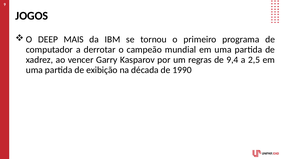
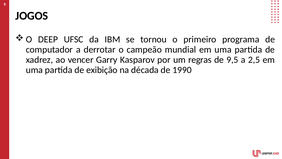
MAIS: MAIS -> UFSC (74, 39)
9,4: 9,4 -> 9,5 (232, 60)
